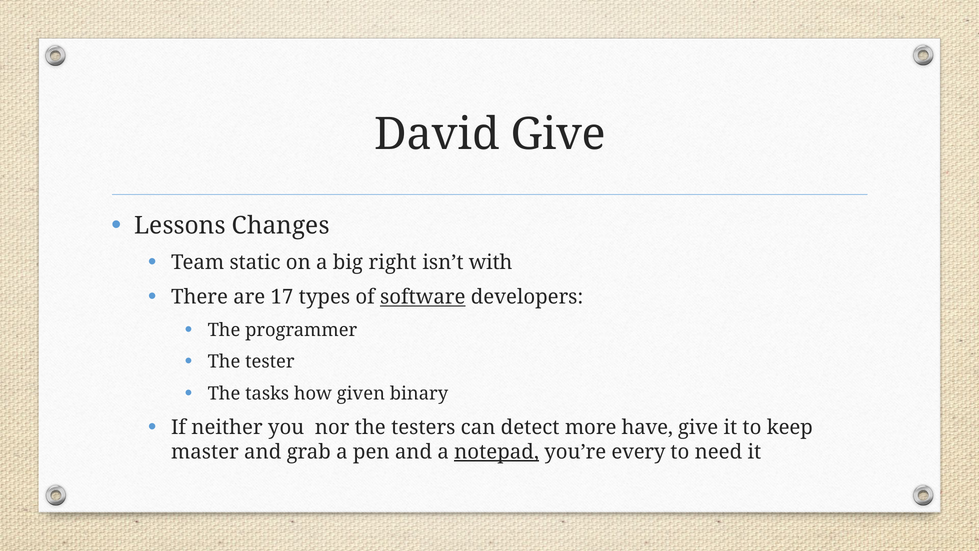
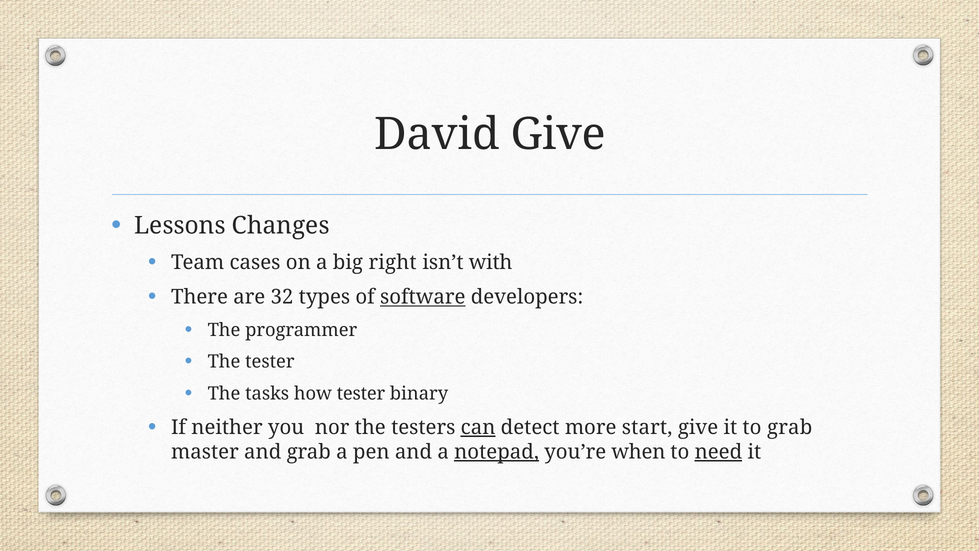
static: static -> cases (255, 262)
17: 17 -> 32 (282, 297)
how given: given -> tester (361, 394)
can underline: none -> present (478, 427)
have: have -> start (647, 427)
to keep: keep -> grab (790, 427)
every: every -> when (638, 452)
need underline: none -> present (718, 452)
